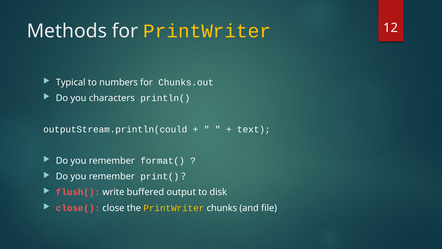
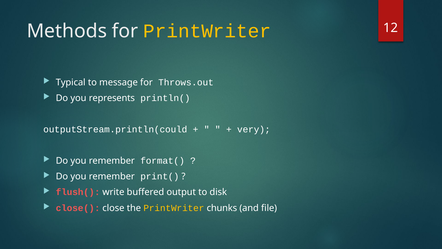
numbers: numbers -> message (119, 82)
Chunks.out: Chunks.out -> Throws.out (186, 82)
characters: characters -> represents (112, 98)
text: text -> very (254, 129)
